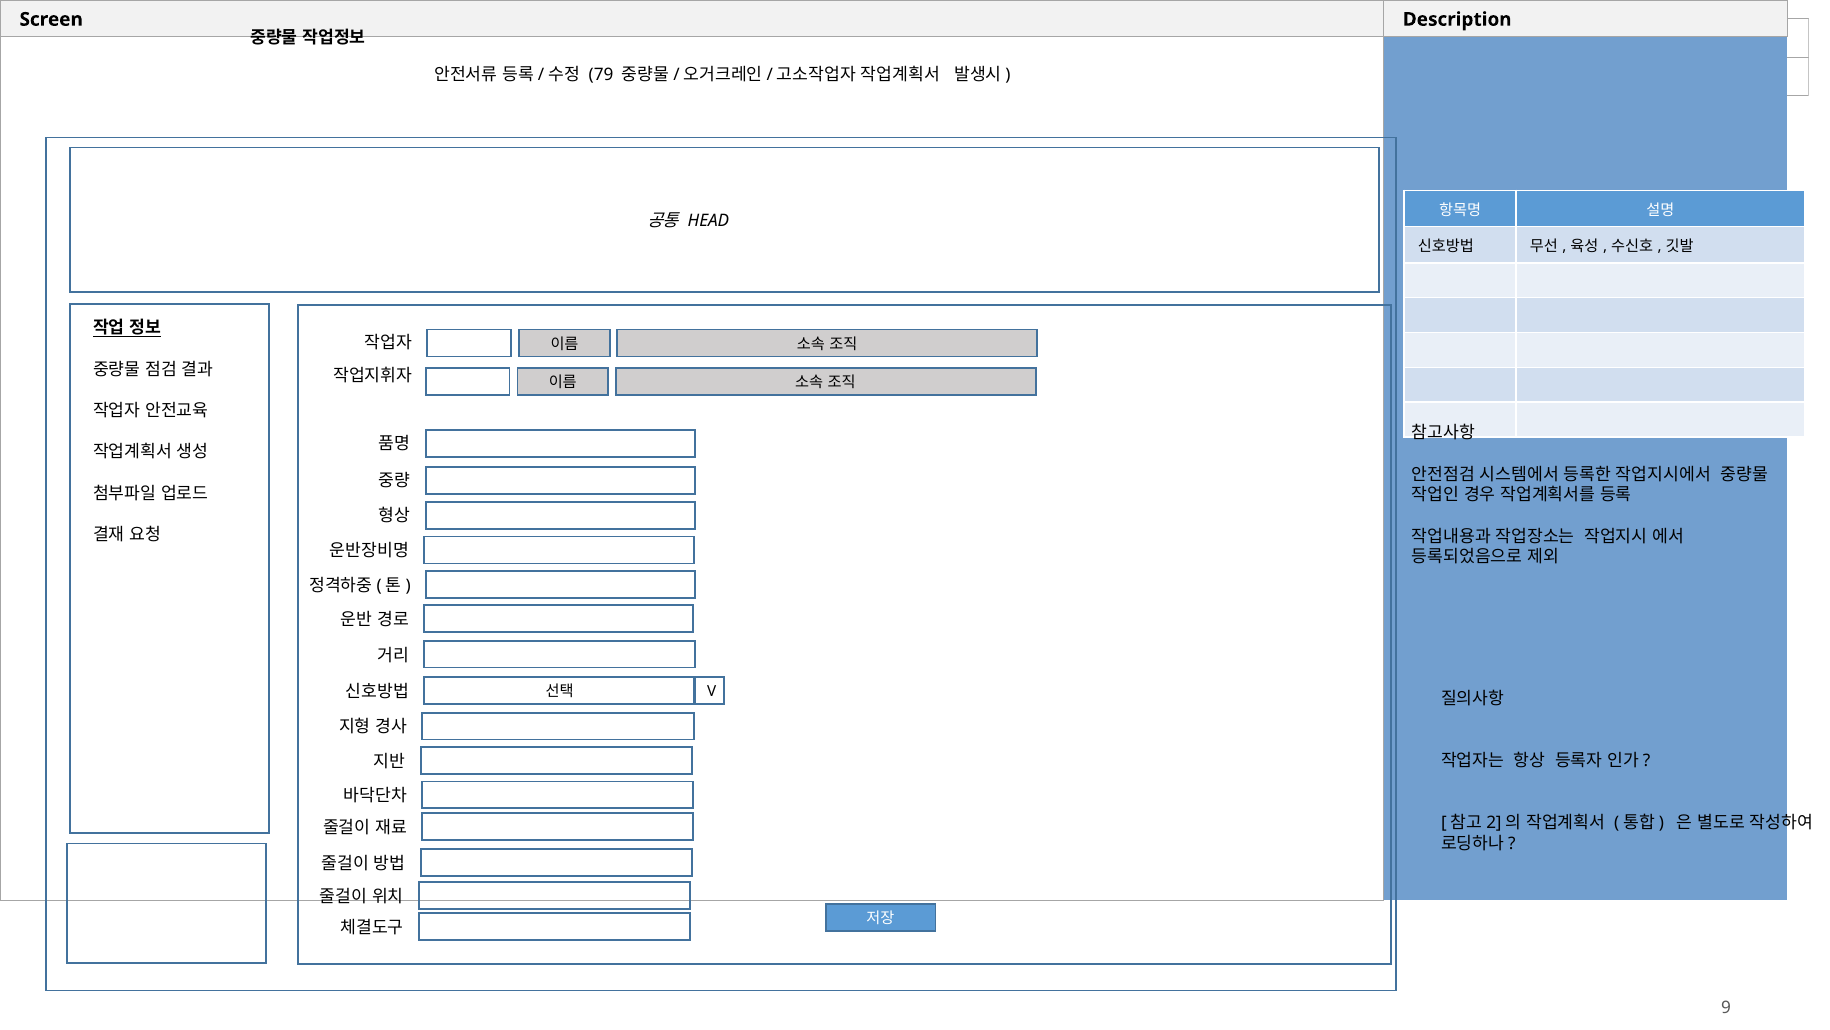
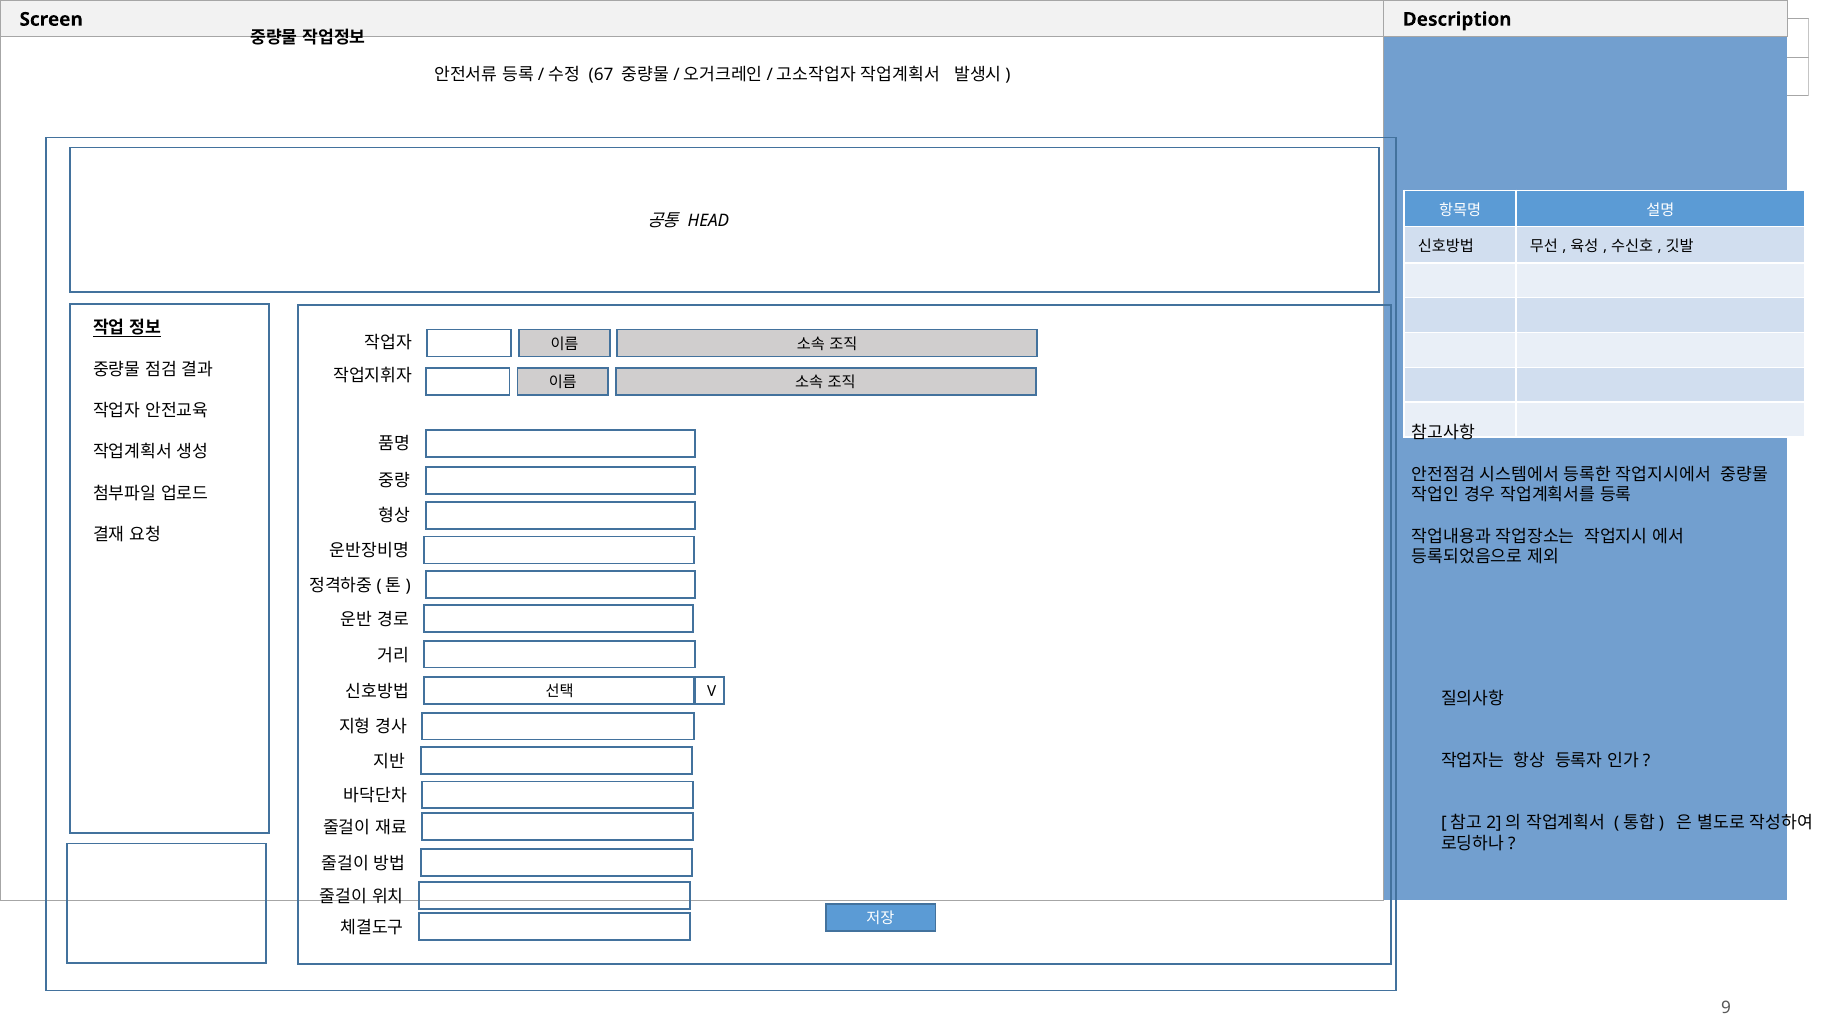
79: 79 -> 67 (601, 75)
